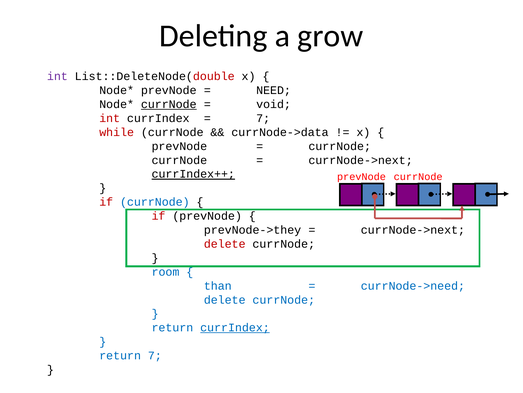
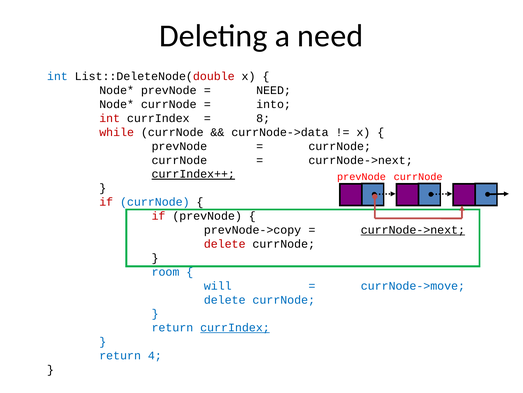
a grow: grow -> need (330, 36)
int colour: purple -> blue (57, 76)
currNode underline: present -> none (169, 104)
void: void -> into (274, 104)
7: 7 -> 8 (263, 118)
prevNode->they: prevNode->they -> prevNode->copy (253, 230)
currNode->next underline: none -> present (413, 230)
than: than -> will (218, 285)
currNode->need: currNode->need -> currNode->move (413, 285)
return 7: 7 -> 4 (155, 355)
